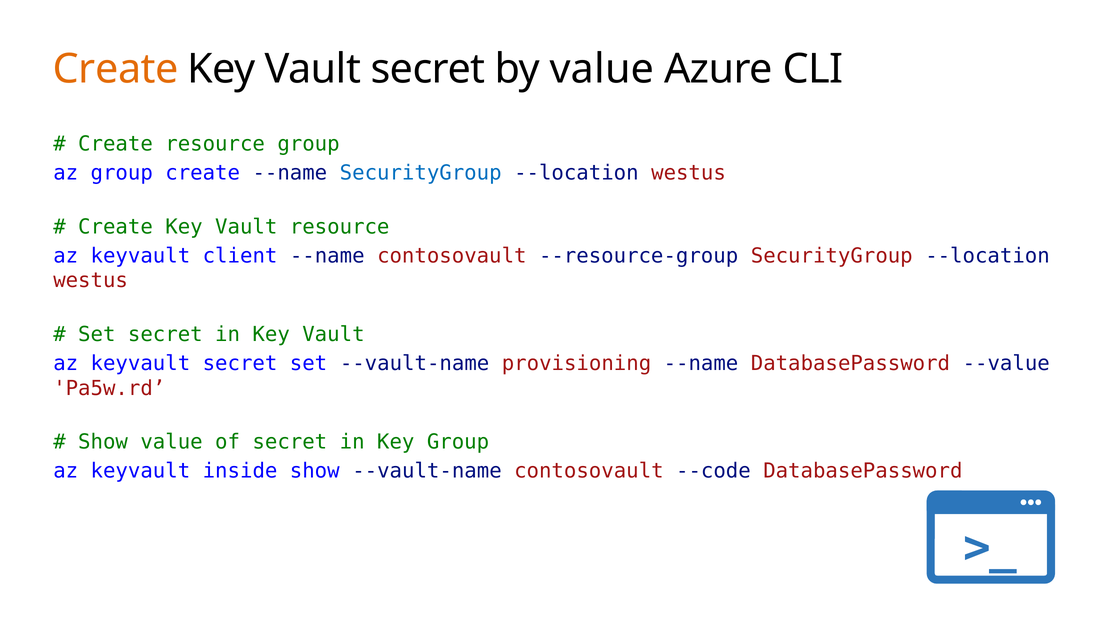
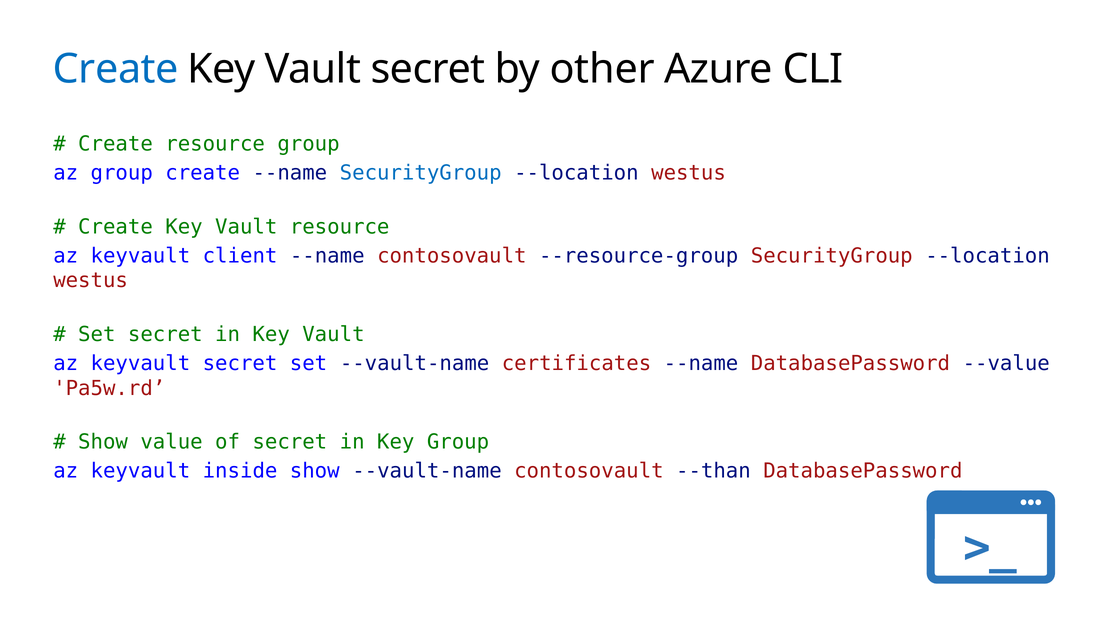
Create colour: orange -> blue (116, 69)
by value: value -> other (602, 69)
provisioning: provisioning -> certificates (577, 363)
--code: --code -> --than (713, 471)
